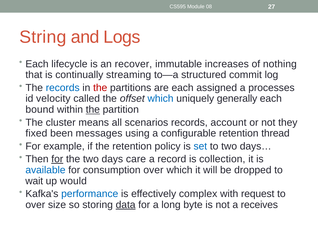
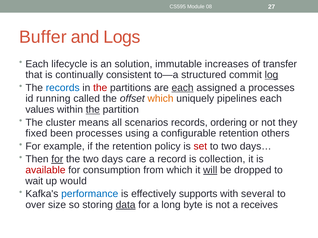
String: String -> Buffer (43, 37)
recover: recover -> solution (133, 64)
nothing: nothing -> transfer (280, 64)
streaming: streaming -> consistent (129, 75)
log underline: none -> present (271, 75)
each underline: none -> present (183, 88)
velocity: velocity -> running (53, 99)
which colour: blue -> orange (161, 99)
generally: generally -> pipelines (237, 99)
bound: bound -> values (40, 110)
account: account -> ordering (229, 123)
been messages: messages -> processes (99, 134)
thread: thread -> others (275, 134)
set colour: blue -> red (200, 147)
available colour: blue -> red (45, 170)
consumption over: over -> from (154, 170)
will underline: none -> present (210, 170)
complex: complex -> supports (198, 194)
request: request -> several (258, 194)
